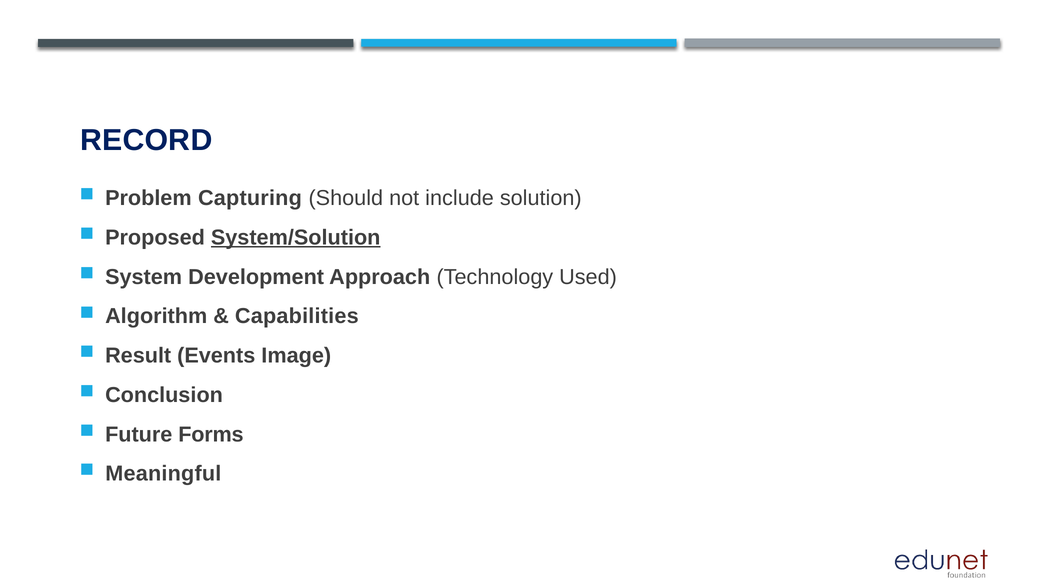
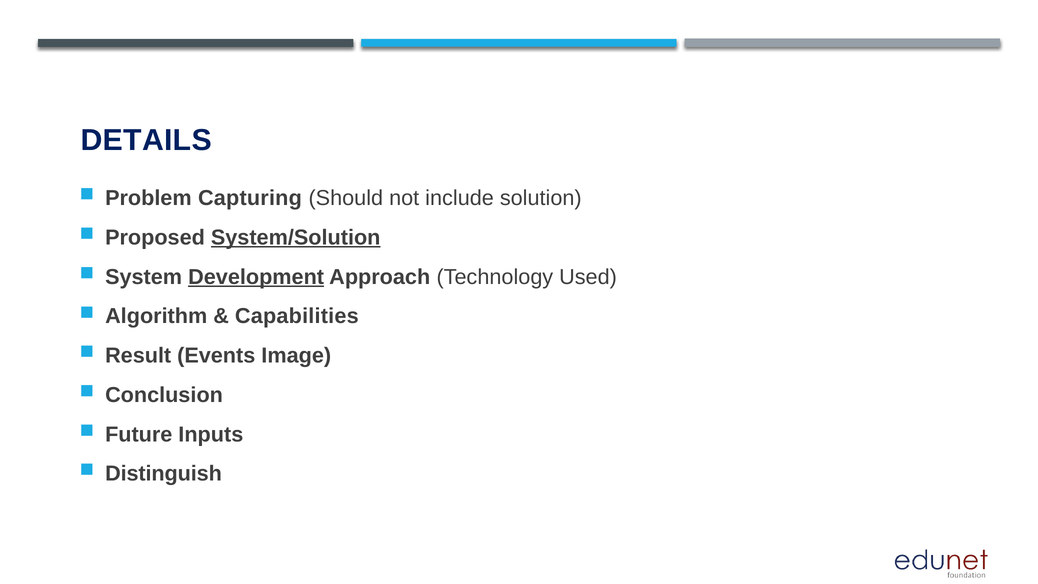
RECORD: RECORD -> DETAILS (146, 140)
Development underline: none -> present (256, 277)
Forms: Forms -> Inputs (211, 434)
Meaningful: Meaningful -> Distinguish (163, 474)
